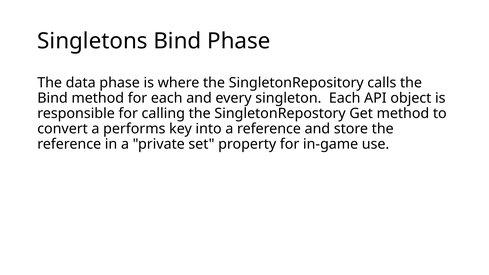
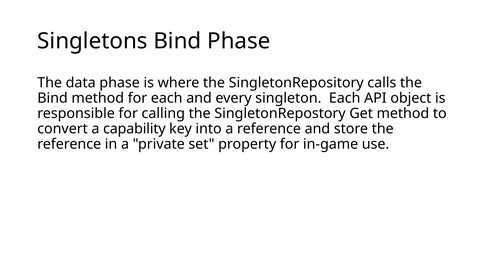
performs: performs -> capability (134, 129)
